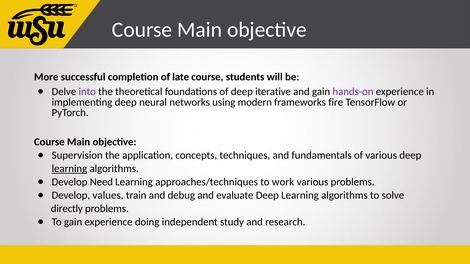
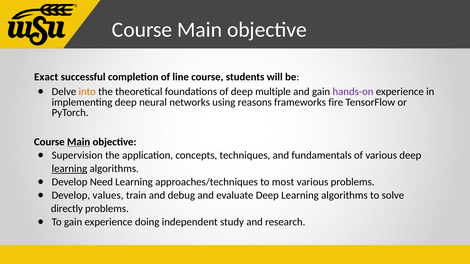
More: More -> Exact (46, 77)
late: late -> line (181, 77)
into colour: purple -> orange (87, 92)
iterative: iterative -> multiple (273, 92)
modern: modern -> reasons (255, 102)
Main underline: none -> present (79, 142)
work: work -> most (283, 182)
